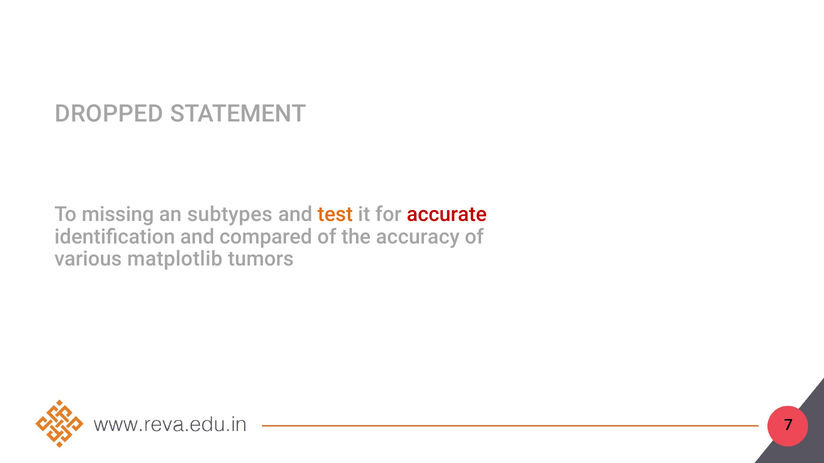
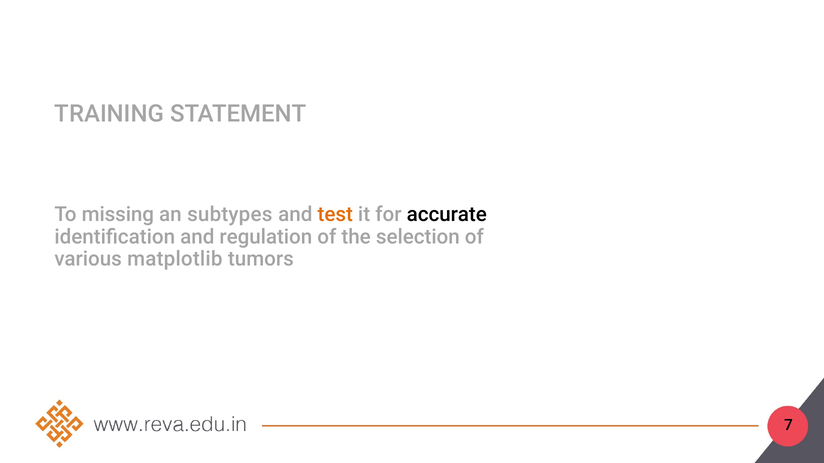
DROPPED: DROPPED -> TRAINING (109, 114)
accurate colour: red -> black (447, 215)
compared: compared -> regulation (266, 237)
accuracy: accuracy -> selection (418, 237)
